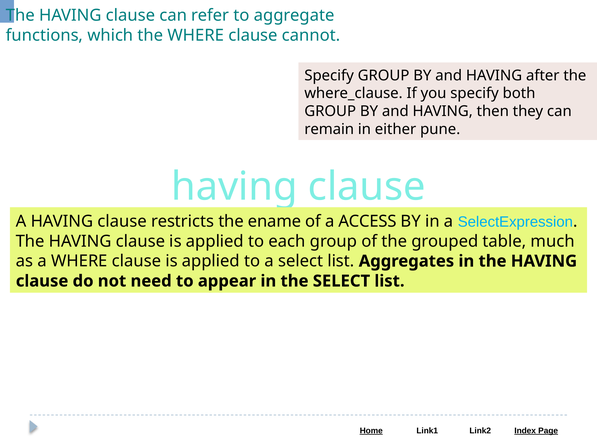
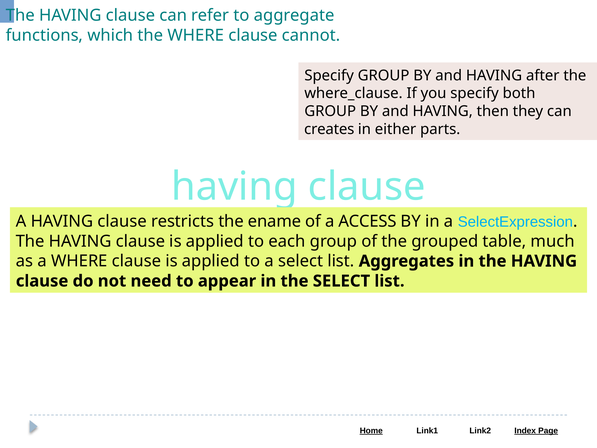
remain: remain -> creates (329, 129)
pune: pune -> parts (440, 129)
